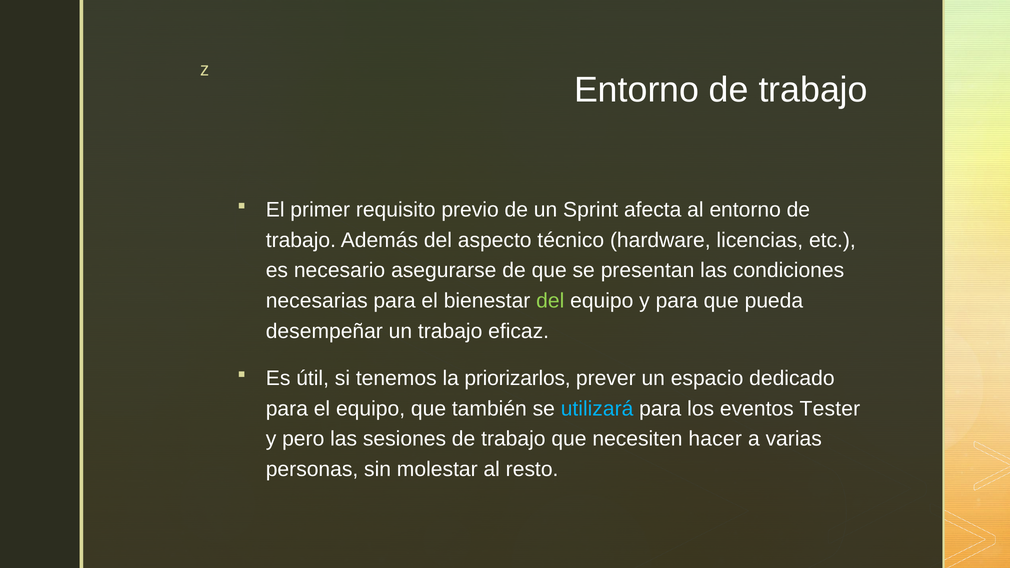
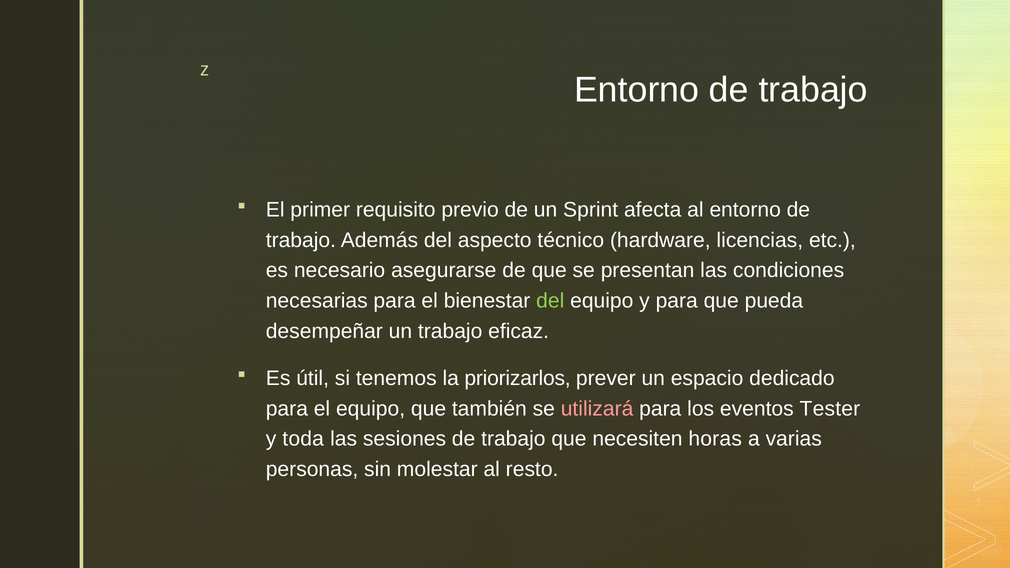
utilizará colour: light blue -> pink (597, 409)
pero: pero -> toda (303, 439)
hacer: hacer -> horas (715, 439)
